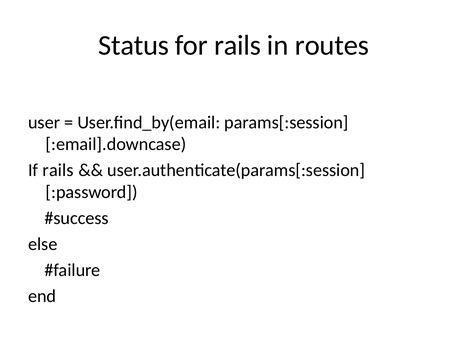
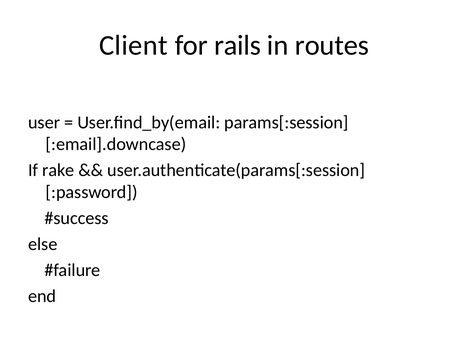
Status: Status -> Client (133, 45)
If rails: rails -> rake (58, 170)
